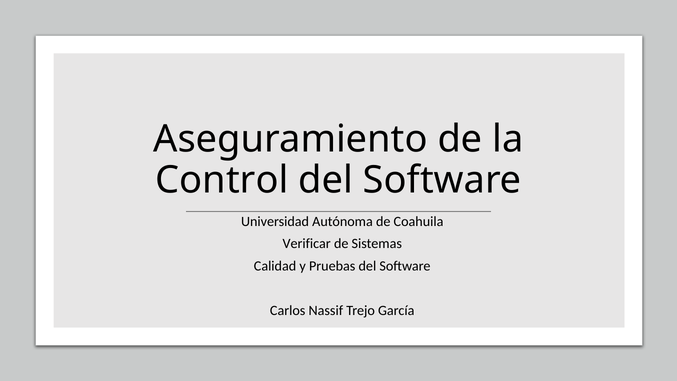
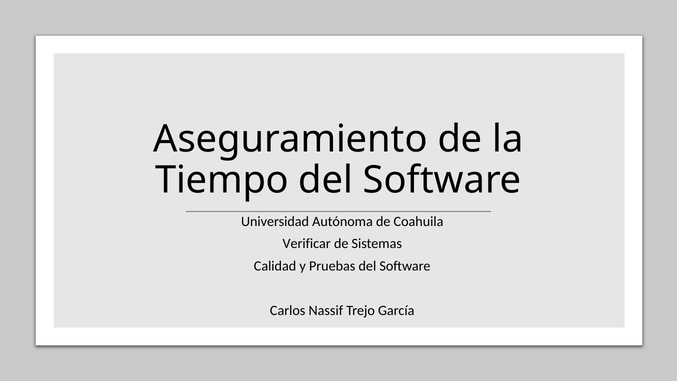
Control: Control -> Tiempo (222, 180)
